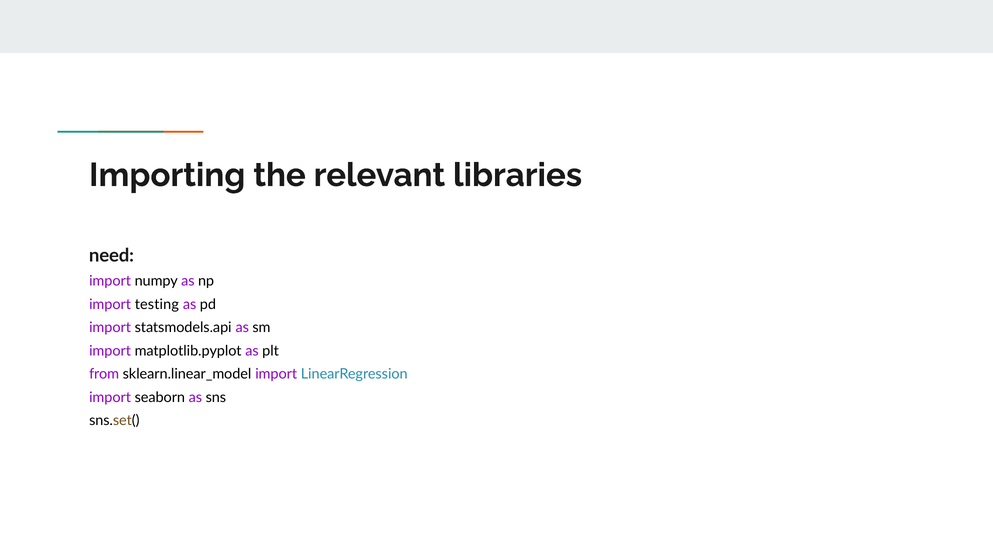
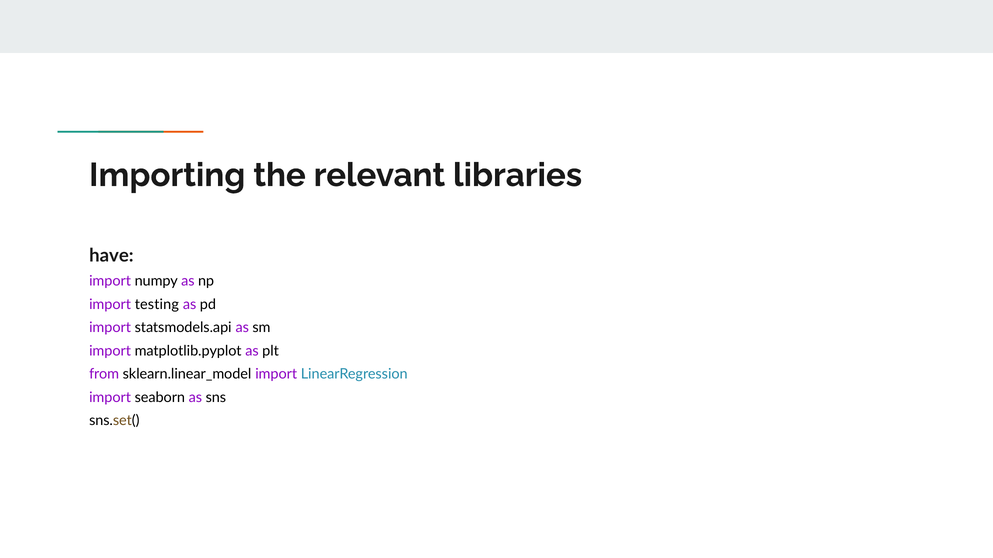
need: need -> have (111, 256)
